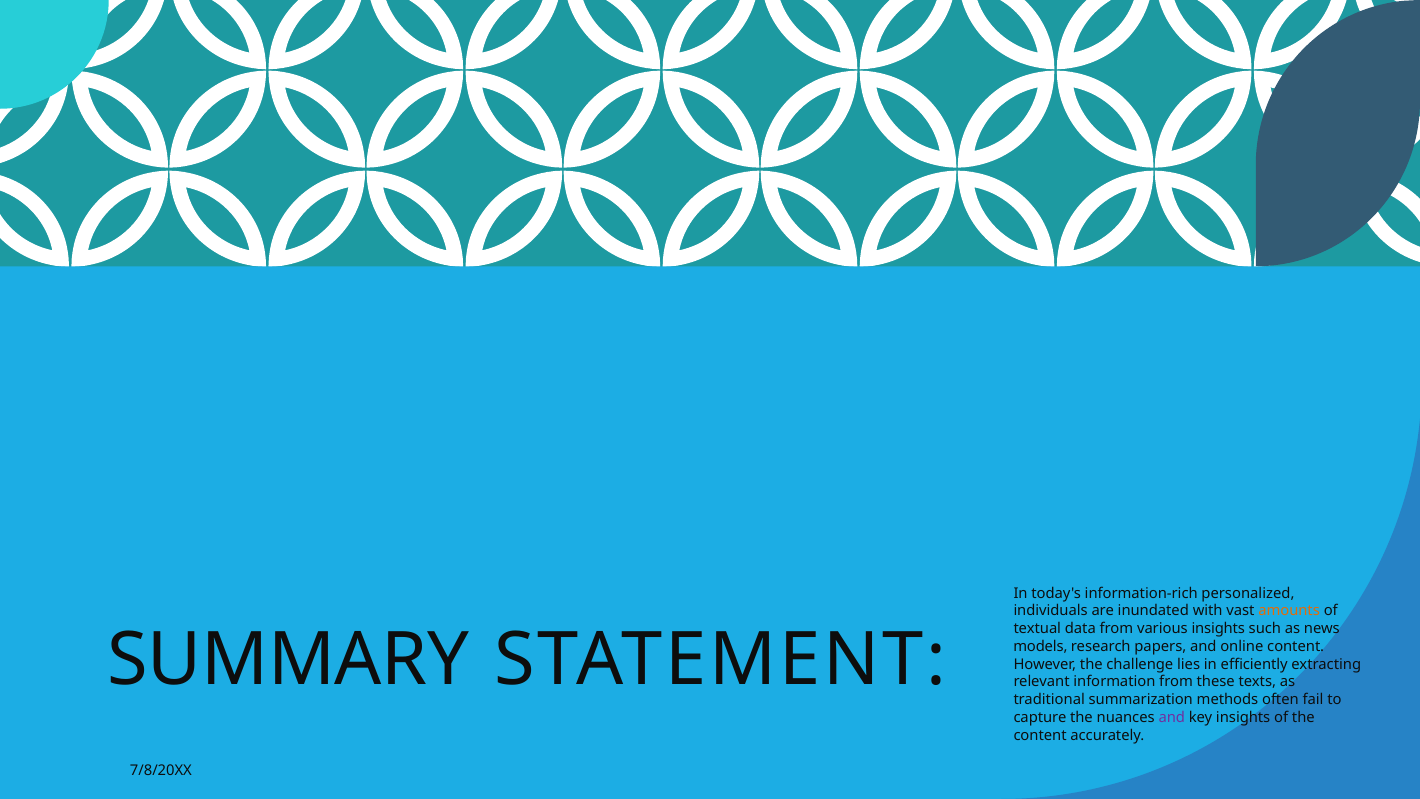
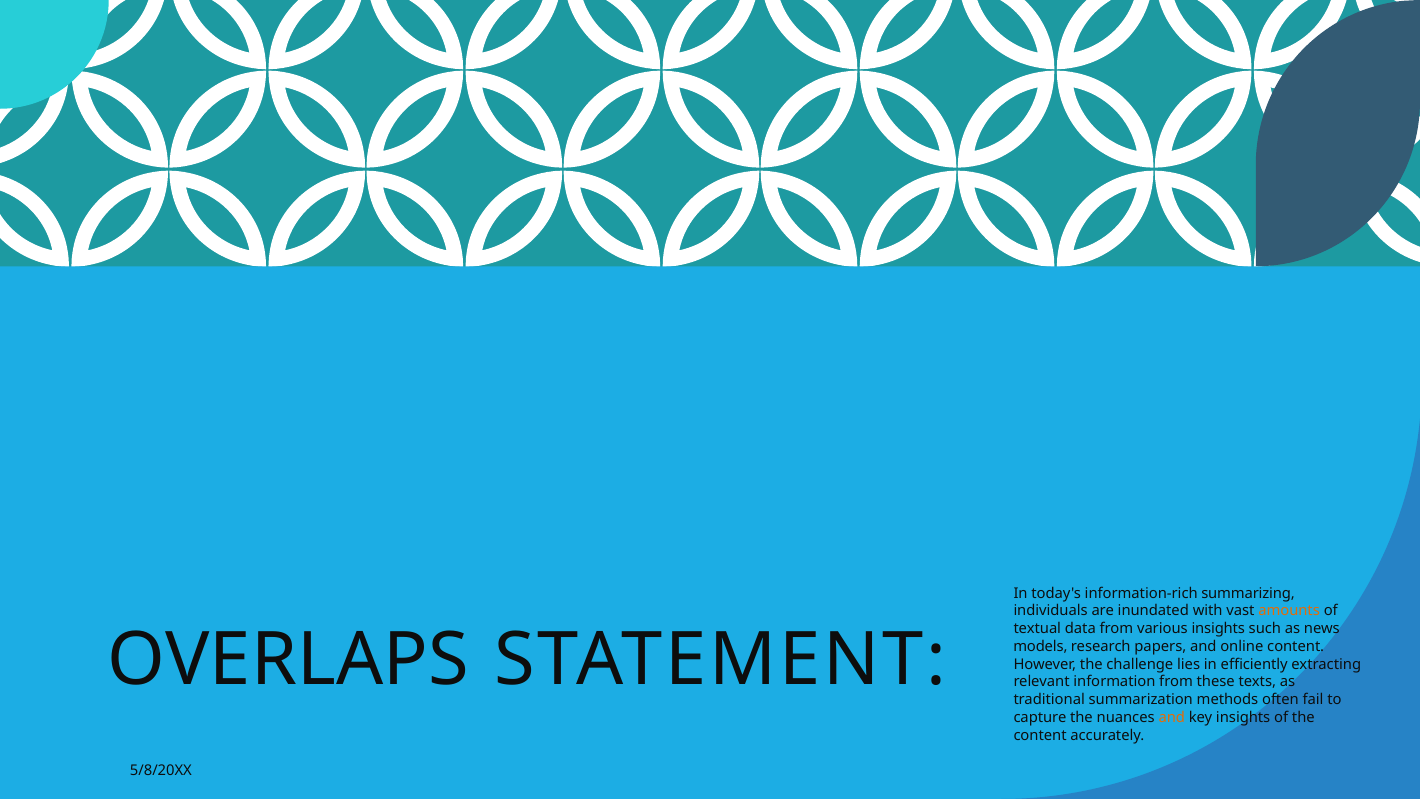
personalized: personalized -> summarizing (1248, 593)
SUMMARY: SUMMARY -> OVERLAPS (288, 660)
and colour: purple -> orange (1172, 717)
7/8/20XX: 7/8/20XX -> 5/8/20XX (161, 771)
